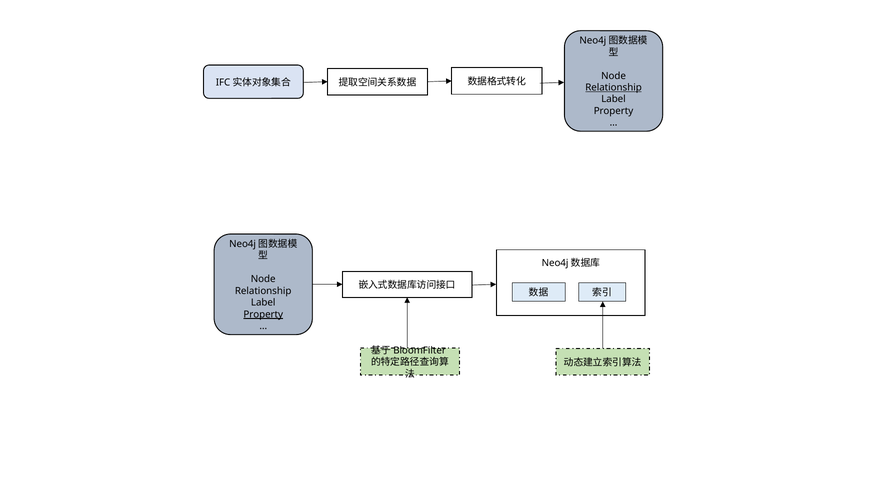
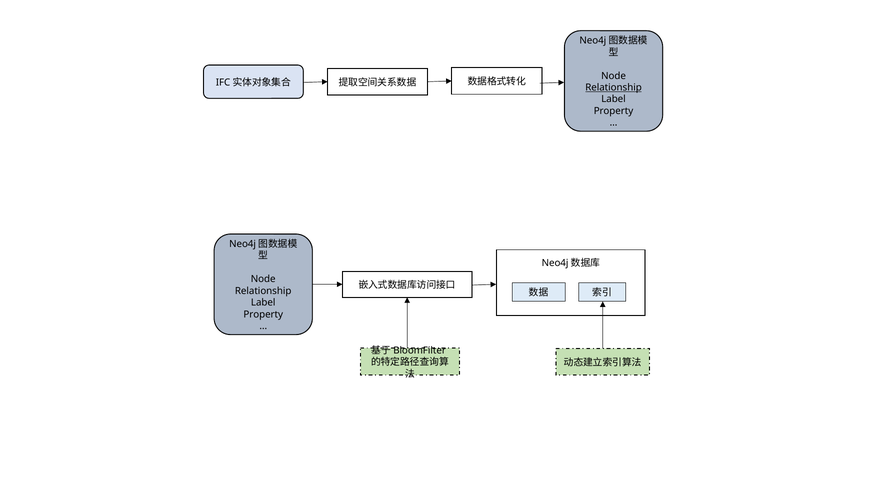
Property underline: present -> none (263, 315)
